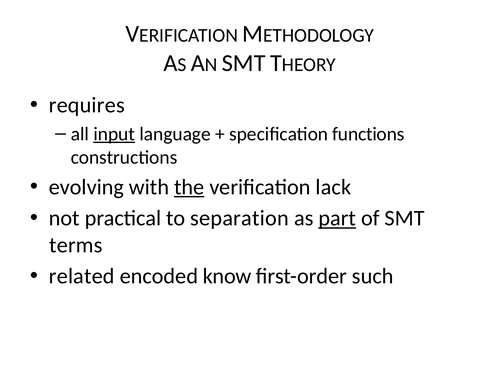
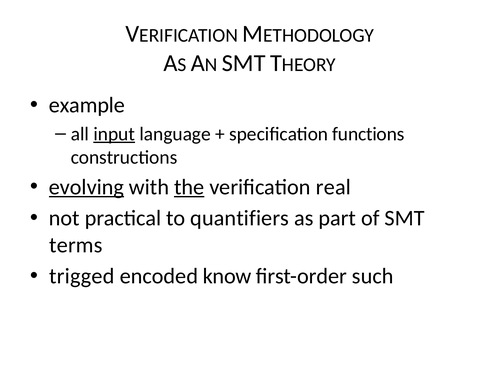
requires: requires -> example (87, 105)
evolving underline: none -> present (86, 187)
lack: lack -> real (333, 187)
separation: separation -> quantifiers (240, 218)
part underline: present -> none (337, 218)
related: related -> trigged (82, 276)
